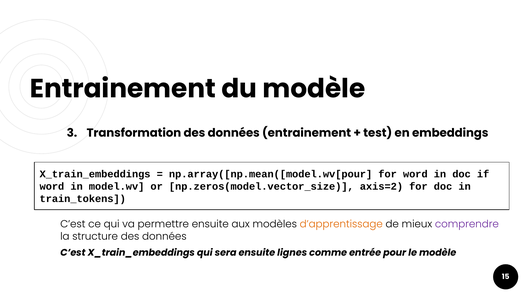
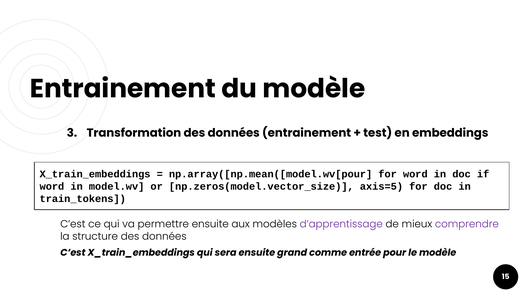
axis=2: axis=2 -> axis=5 (381, 186)
d’apprentissage colour: orange -> purple (341, 224)
lignes: lignes -> grand (292, 252)
